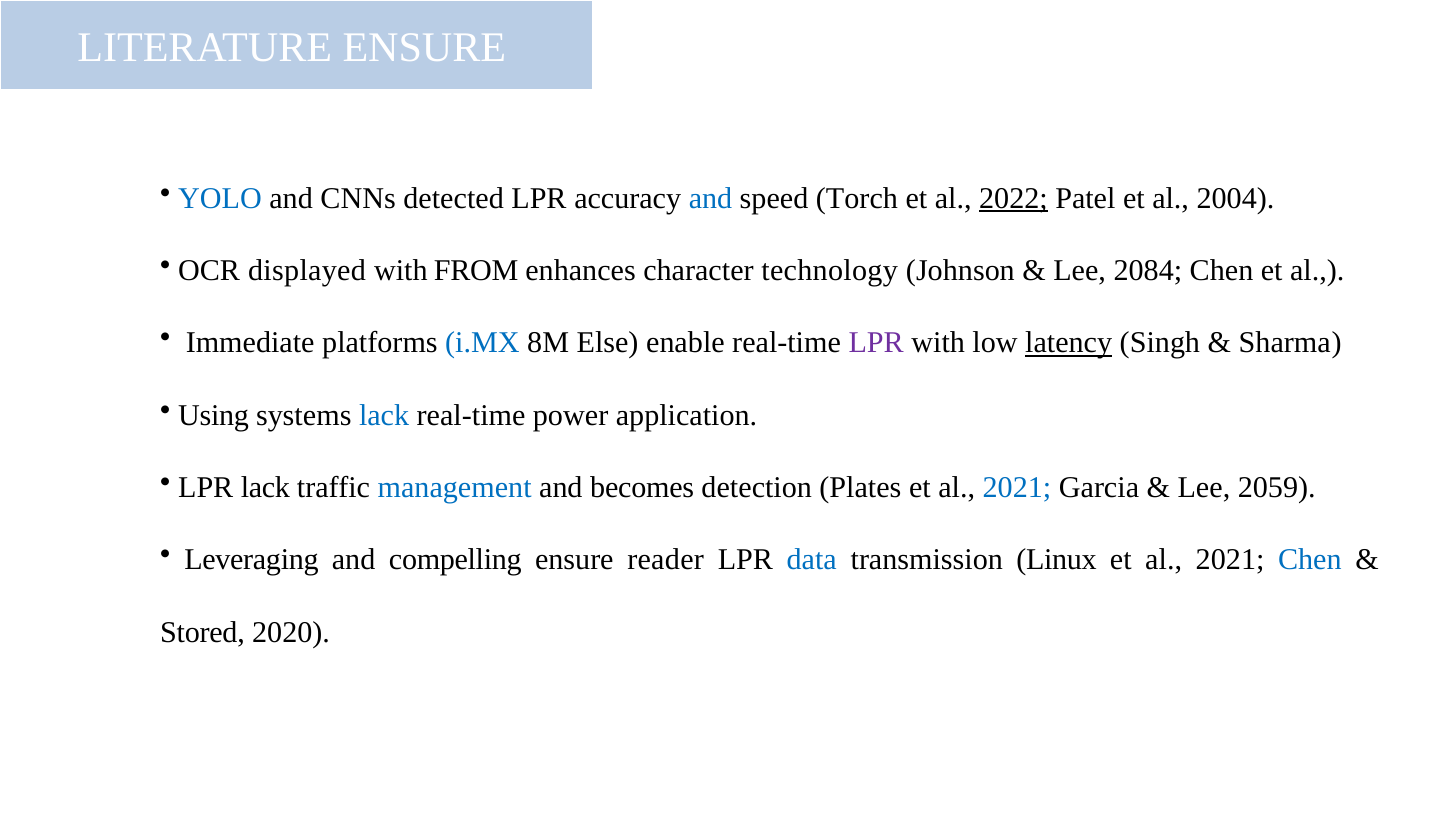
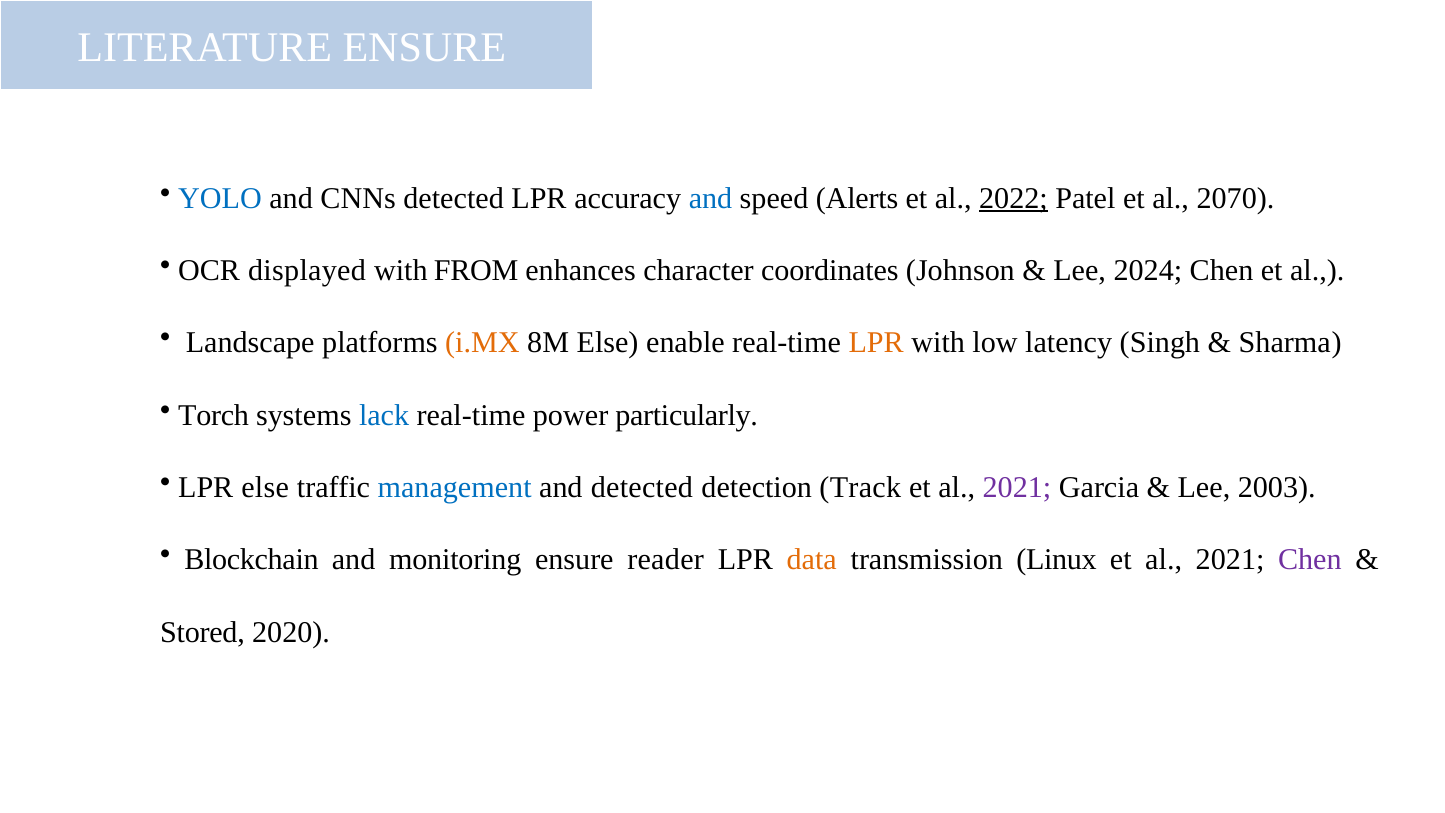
Torch: Torch -> Alerts (857, 198)
2004: 2004 -> 2070 (1235, 198)
technology: technology -> coordinates (830, 271)
2084: 2084 -> 2024 (1148, 271)
Immediate: Immediate -> Landscape (250, 343)
i.MX colour: blue -> orange (482, 343)
LPR colour: purple -> orange (876, 343)
latency underline: present -> none (1069, 343)
Using: Using -> Torch (214, 415)
application: application -> particularly (687, 415)
LPR lack: lack -> else (265, 487)
and becomes: becomes -> detected (642, 487)
Plates: Plates -> Track (860, 487)
2021 colour: blue -> purple (1017, 487)
2059: 2059 -> 2003 (1277, 487)
Leveraging: Leveraging -> Blockchain (251, 560)
compelling: compelling -> monitoring (455, 560)
data colour: blue -> orange (812, 560)
Chen colour: blue -> purple (1310, 560)
